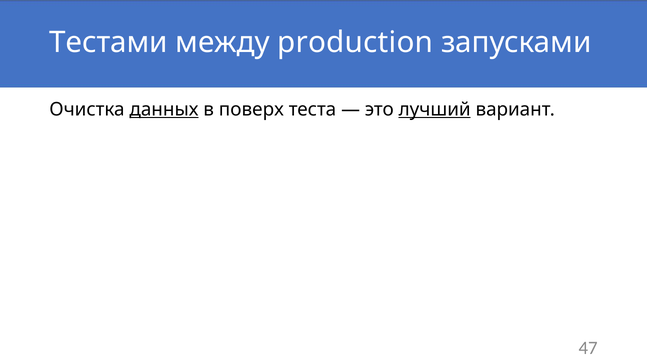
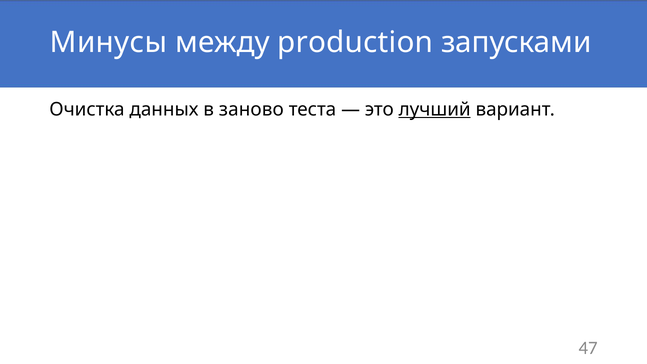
Тестами: Тестами -> Минусы (108, 42)
данных underline: present -> none (164, 109)
поверх: поверх -> заново (251, 109)
